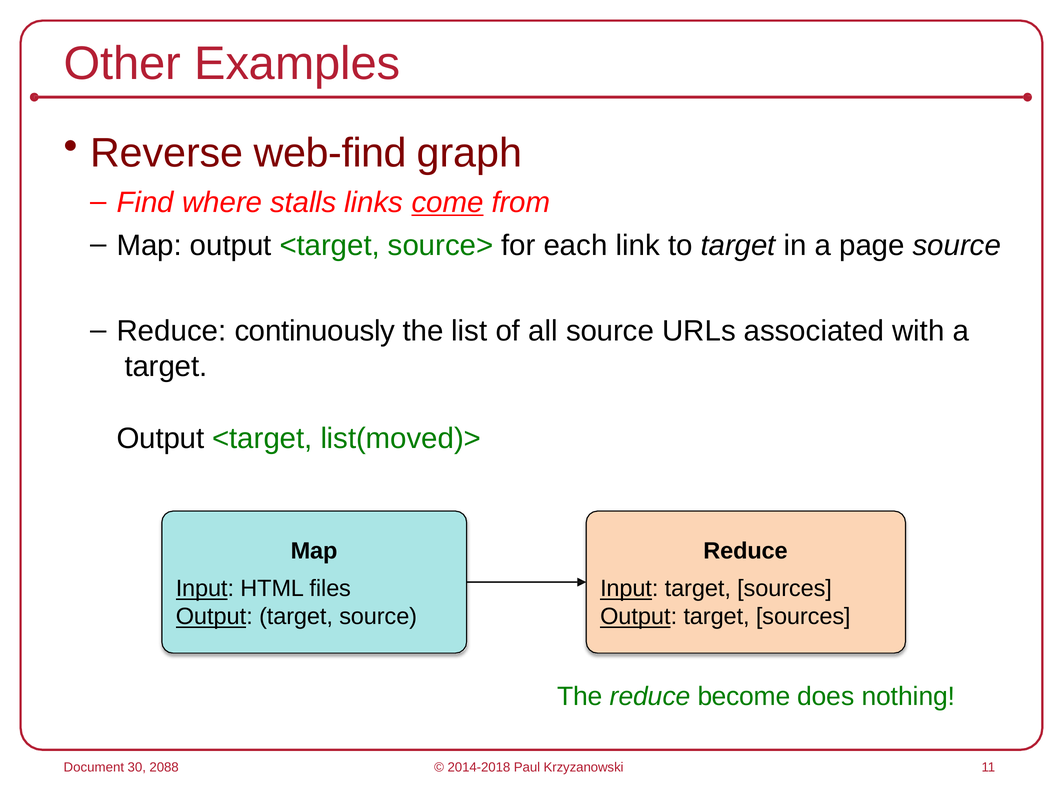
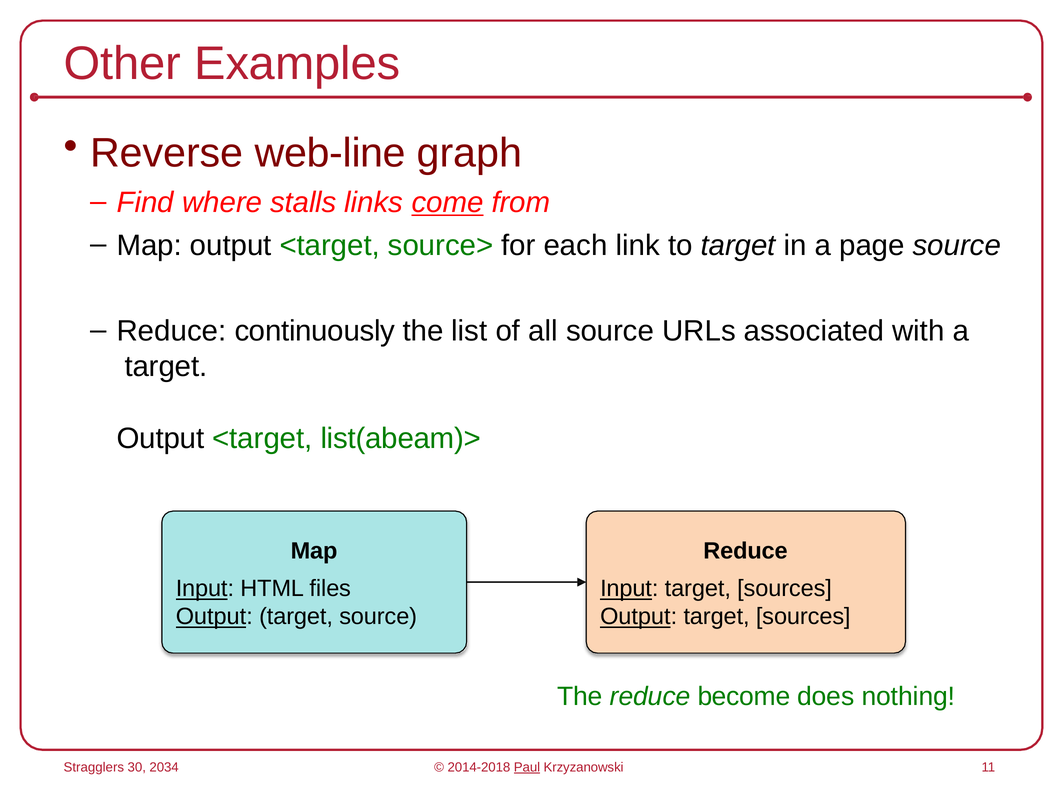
web-find: web-find -> web-line (330, 153)
list(moved)>: list(moved)> -> list(abeam)> (401, 439)
Document: Document -> Stragglers (94, 767)
2088: 2088 -> 2034 (164, 767)
Paul underline: none -> present (527, 767)
